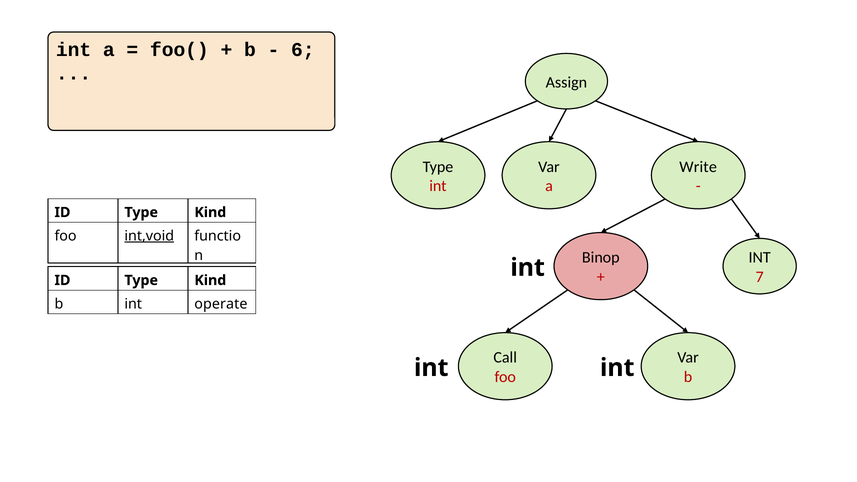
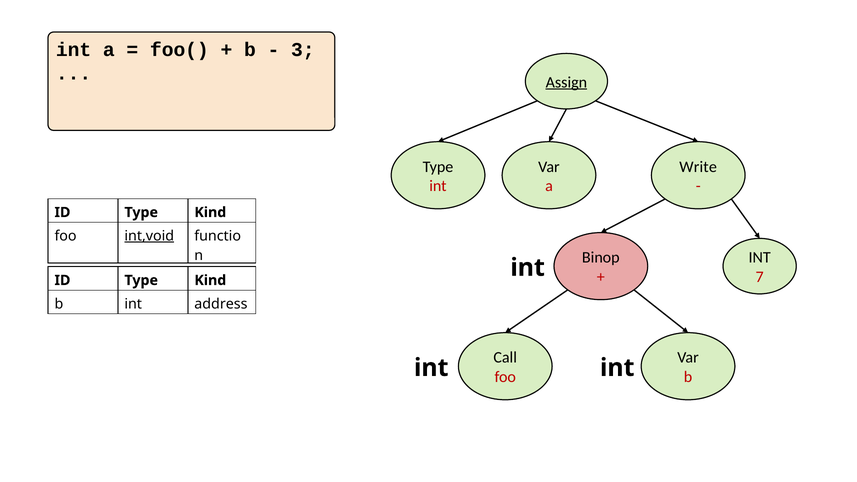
6: 6 -> 3 (303, 50)
Assign underline: none -> present (566, 82)
operate: operate -> address (221, 304)
